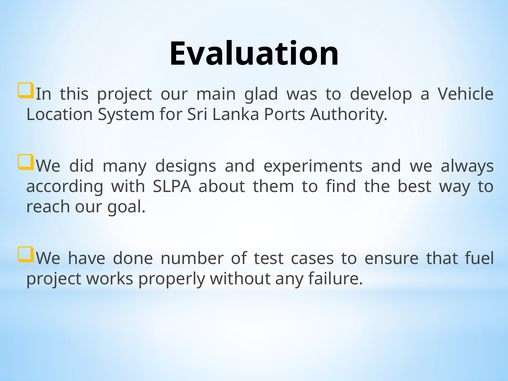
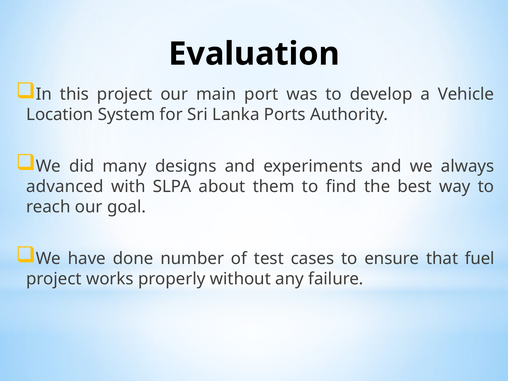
glad: glad -> port (261, 94)
according: according -> advanced (65, 187)
